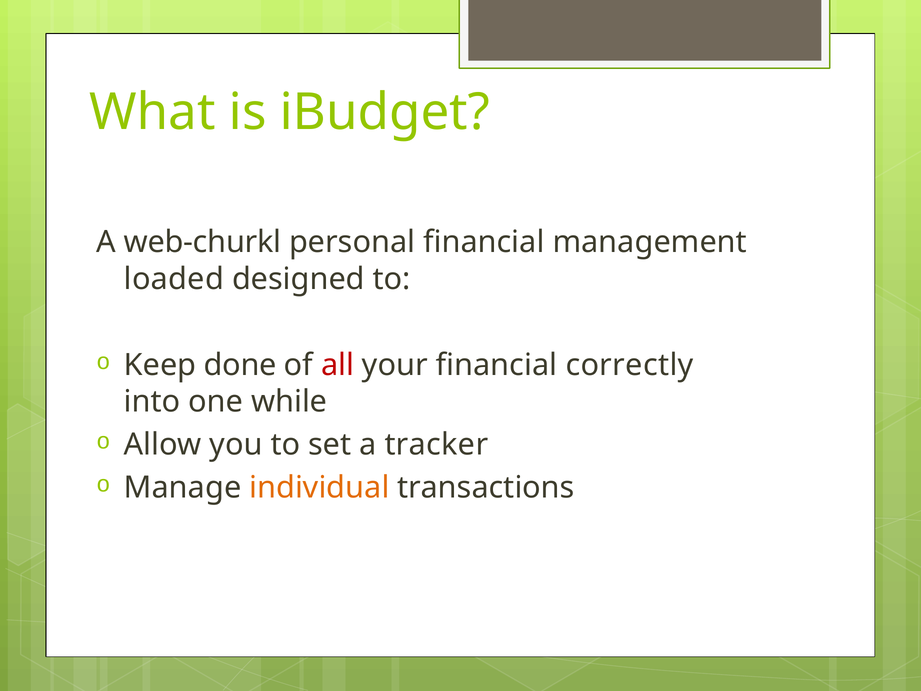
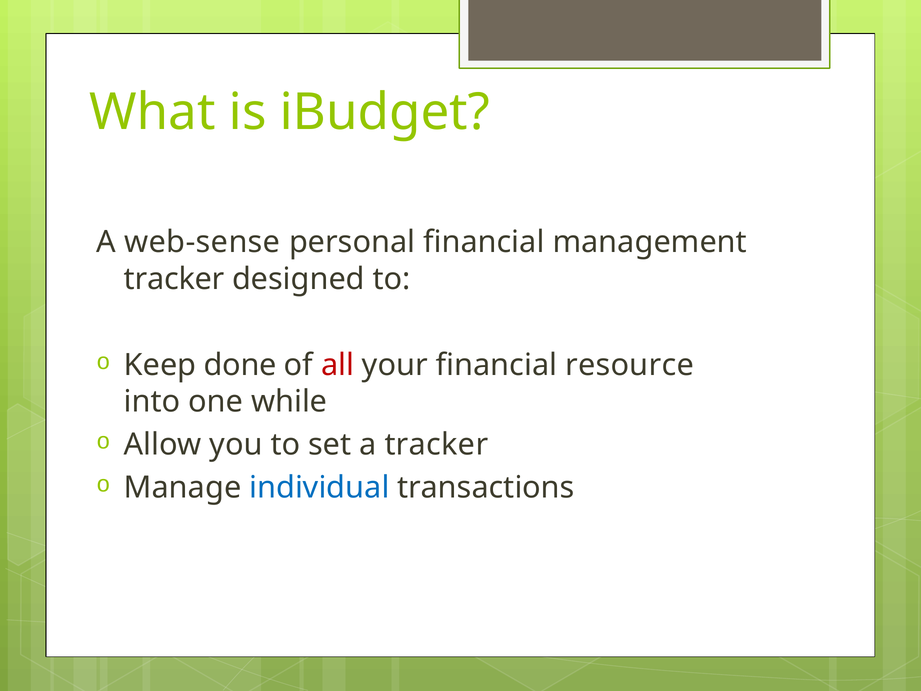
web-churkl: web-churkl -> web-sense (202, 242)
loaded: loaded -> tracker (174, 279)
correctly: correctly -> resource (630, 365)
individual colour: orange -> blue (319, 488)
